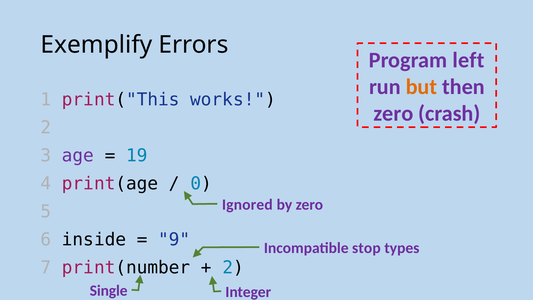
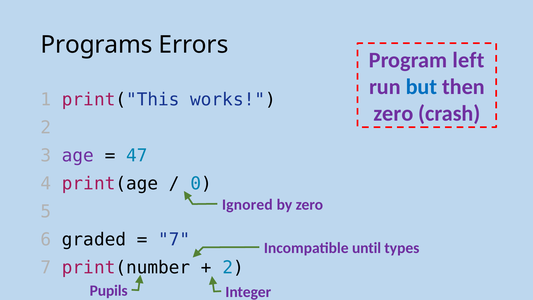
Exemplify: Exemplify -> Programs (97, 45)
but colour: orange -> blue (421, 87)
19: 19 -> 47 (137, 155)
inside: inside -> graded (94, 239)
9: 9 -> 7 (174, 239)
stop: stop -> until (367, 248)
Single: Single -> Pupils (109, 291)
